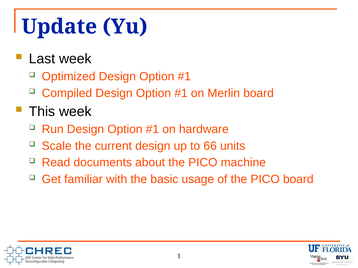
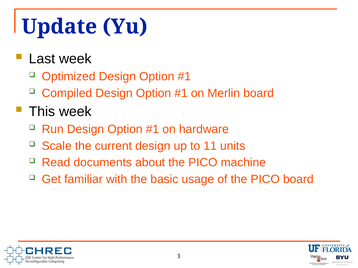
66: 66 -> 11 (210, 146)
